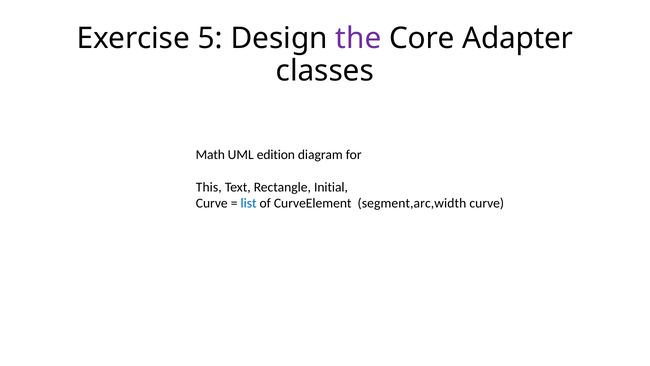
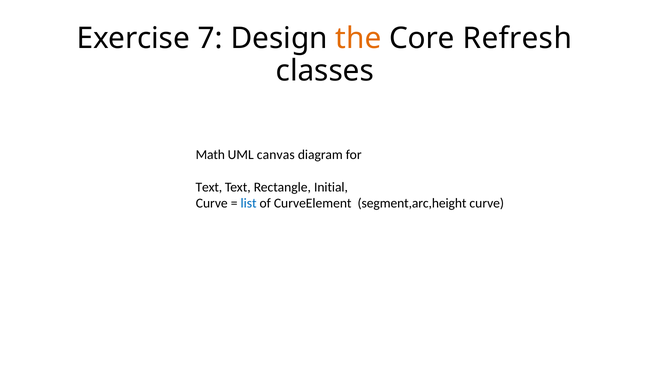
5: 5 -> 7 (210, 39)
the colour: purple -> orange (358, 39)
Adapter: Adapter -> Refresh (517, 39)
edition: edition -> canvas (276, 155)
This: This -> Text (209, 187)
segment,arc,width: segment,arc,width -> segment,arc,height (412, 203)
